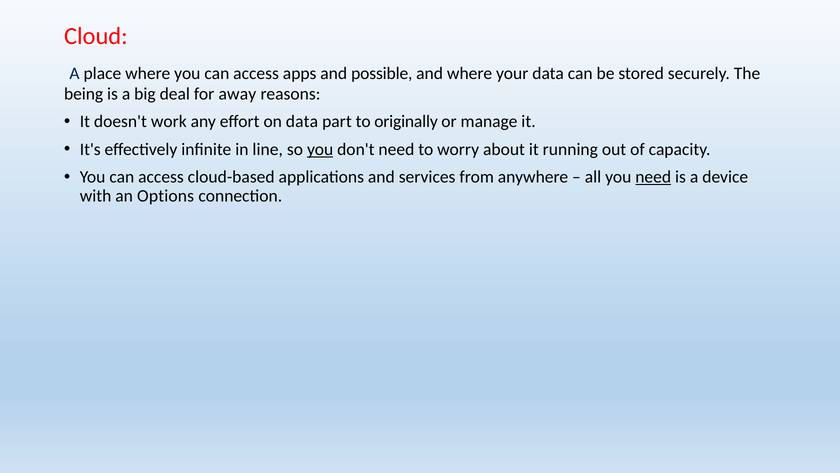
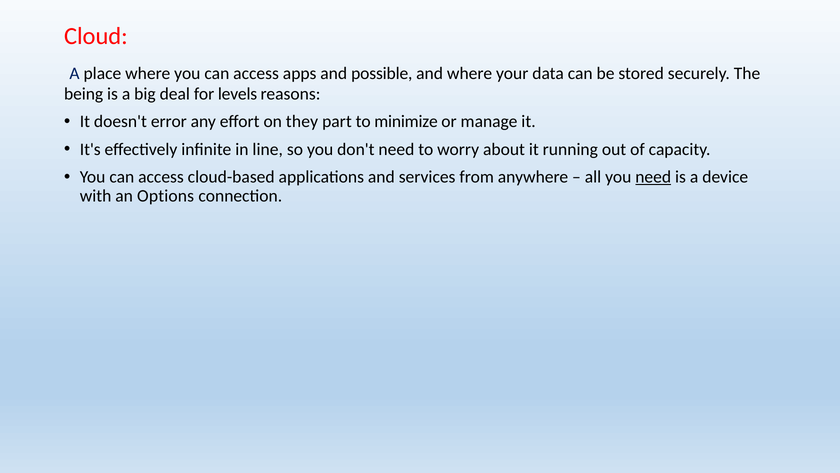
away: away -> levels (238, 94)
work: work -> error (169, 122)
on data: data -> they (302, 122)
originally: originally -> minimize (406, 122)
you underline: present -> none (320, 149)
